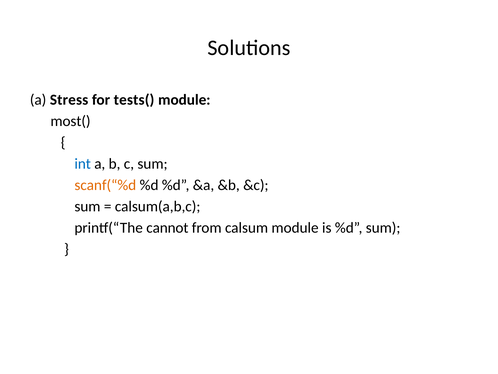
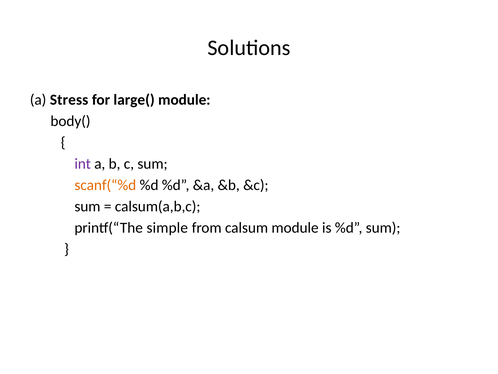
tests(: tests( -> large( (134, 100)
most(: most( -> body( (70, 121)
int colour: blue -> purple (83, 164)
cannot: cannot -> simple (167, 227)
